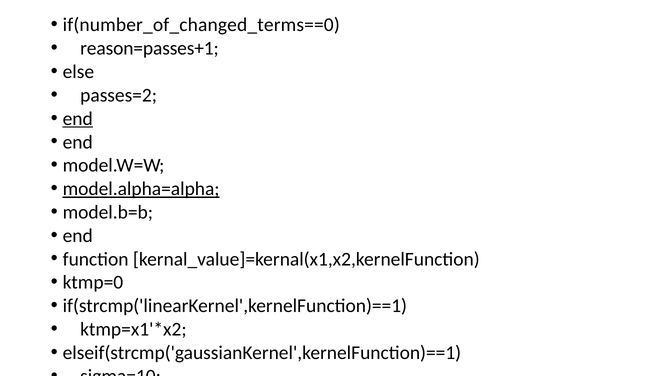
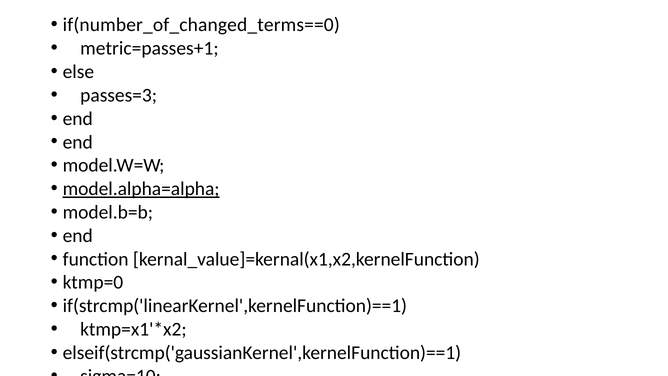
reason=passes+1: reason=passes+1 -> metric=passes+1 (149, 48)
passes=2: passes=2 -> passes=3 (119, 95)
end underline: present -> none (78, 119)
